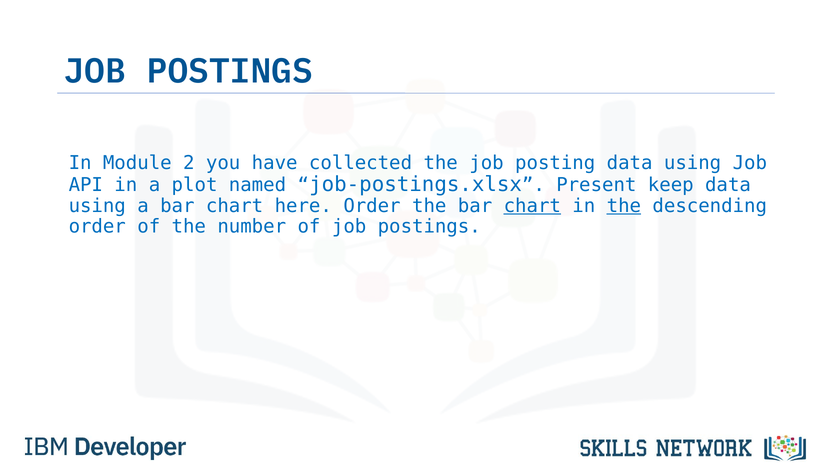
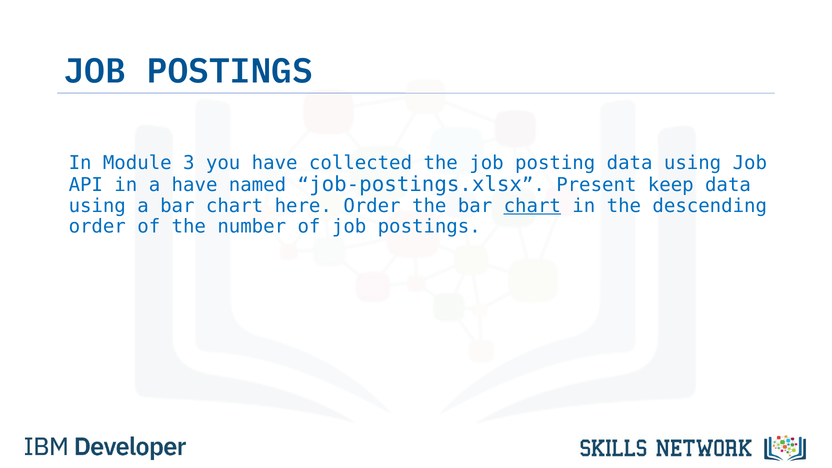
2: 2 -> 3 (189, 163)
a plot: plot -> have (195, 185)
the underline: present -> none (624, 206)
